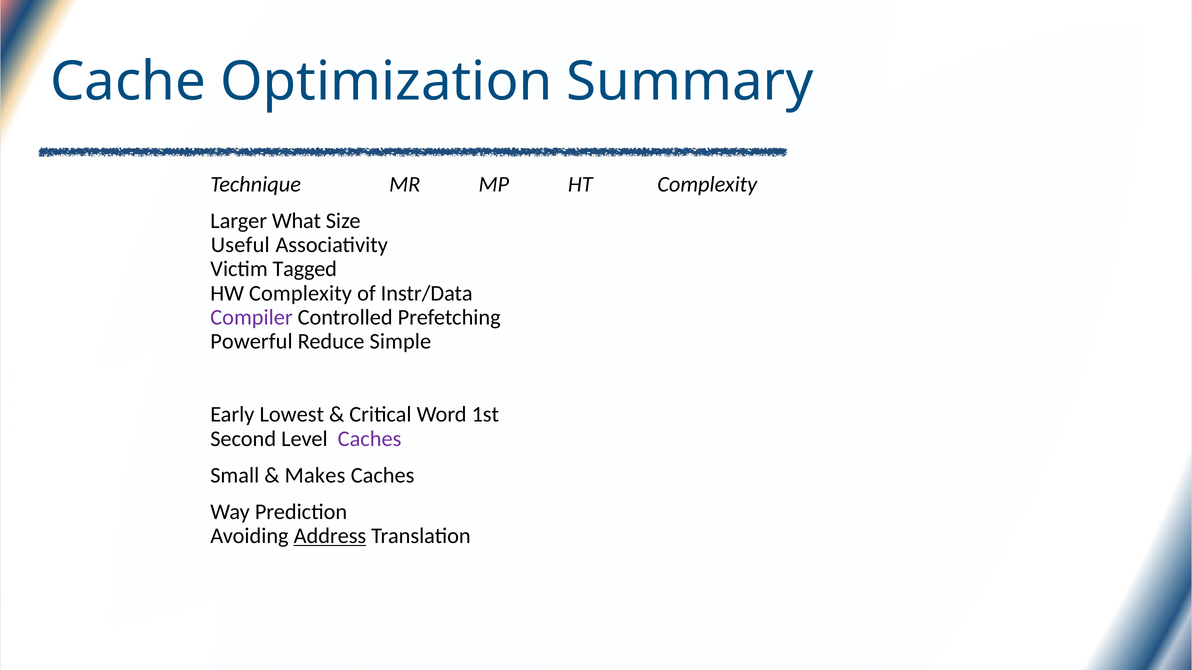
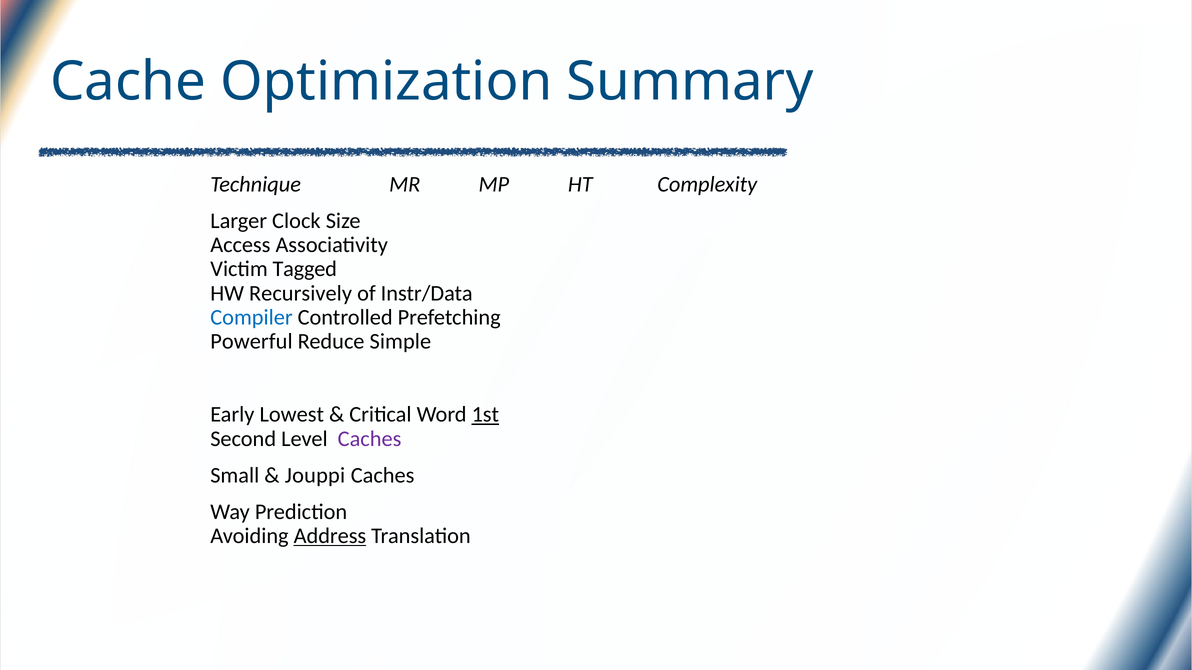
What: What -> Clock (296, 221)
Useful: Useful -> Access (240, 245)
HW Complexity: Complexity -> Recursively (301, 293)
Compiler colour: purple -> blue (252, 318)
1st underline: none -> present (485, 415)
Makes: Makes -> Jouppi (315, 476)
